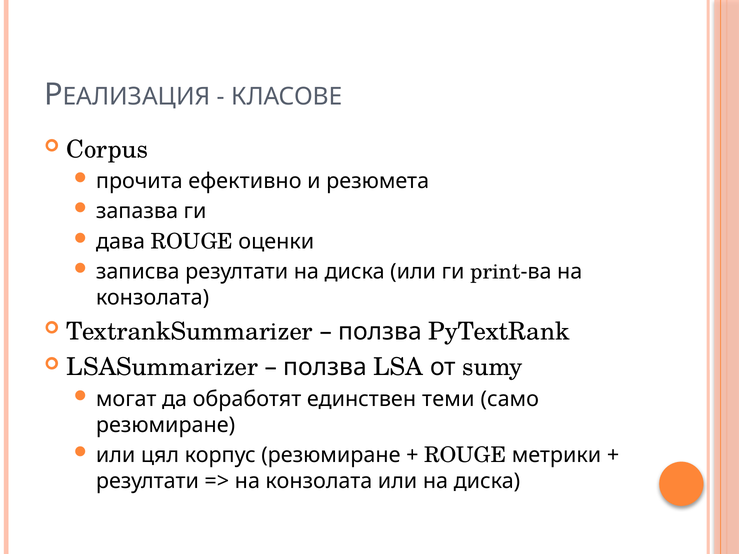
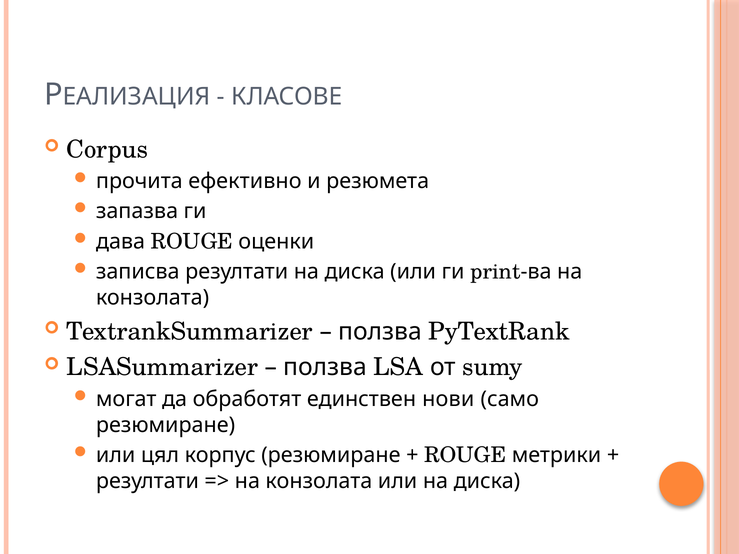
теми: теми -> нови (448, 399)
